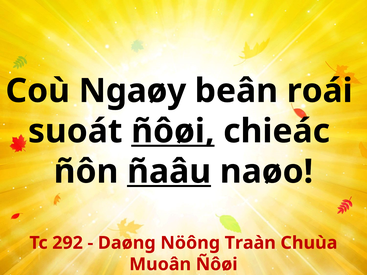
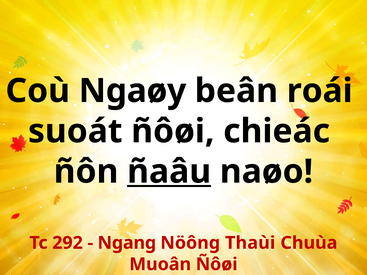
ñôøi underline: present -> none (173, 131)
Daøng: Daøng -> Ngang (127, 243)
Traàn: Traàn -> Thaùi (250, 243)
